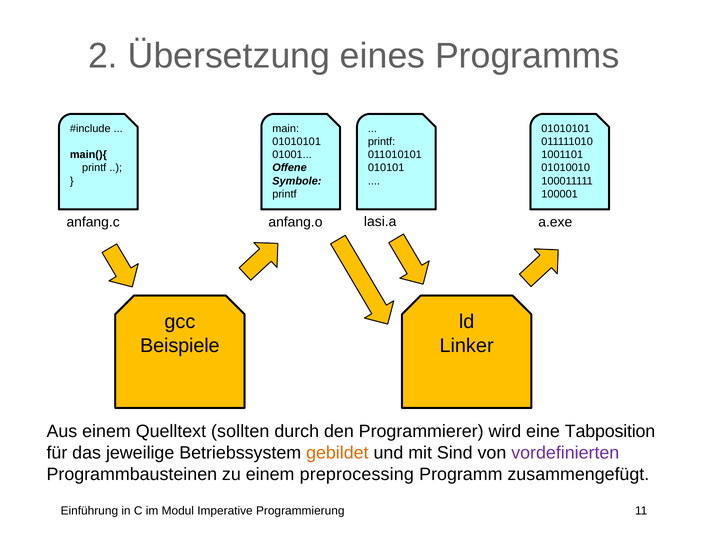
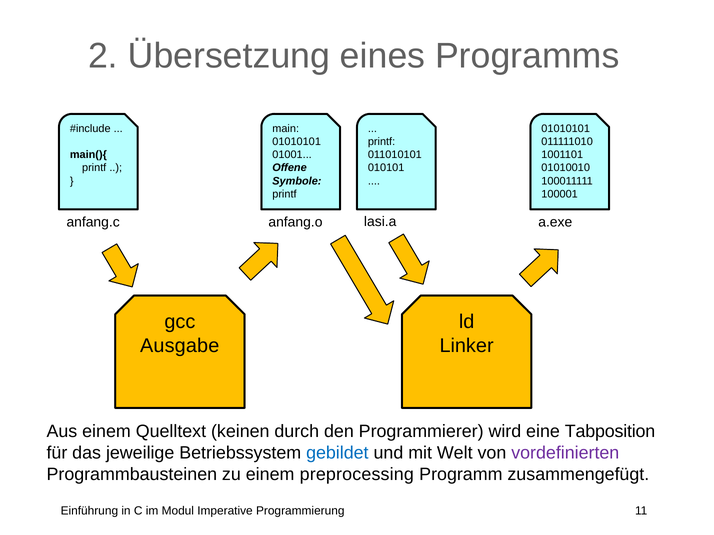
Beispiele: Beispiele -> Ausgabe (180, 346)
sollten: sollten -> keinen (240, 432)
gebildet colour: orange -> blue (337, 453)
Sind: Sind -> Welt (455, 453)
